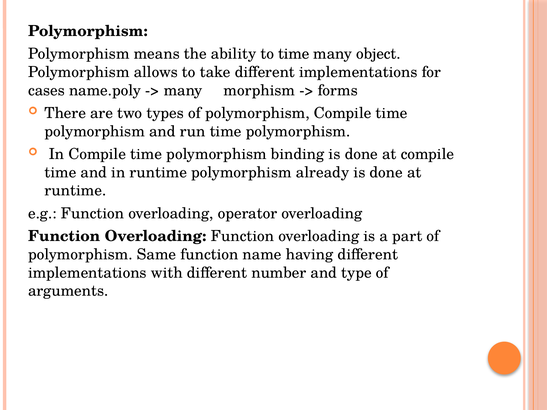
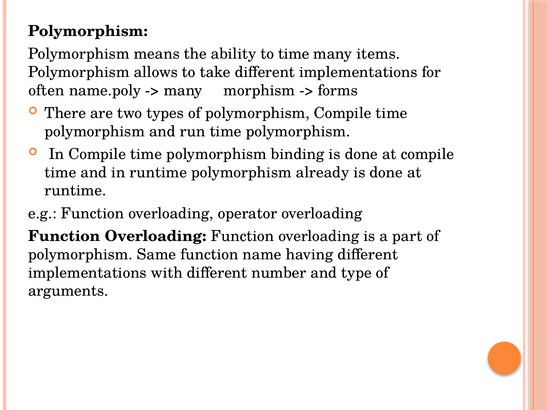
object: object -> items (378, 54)
cases: cases -> often (46, 90)
